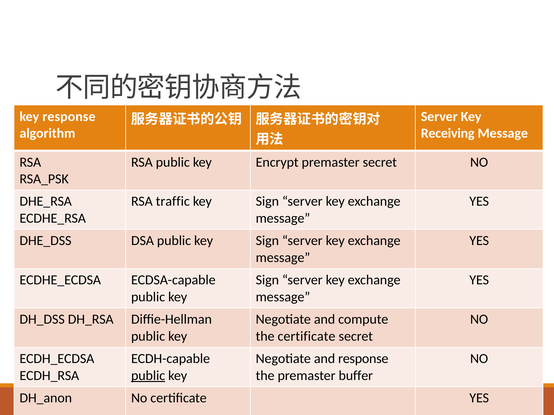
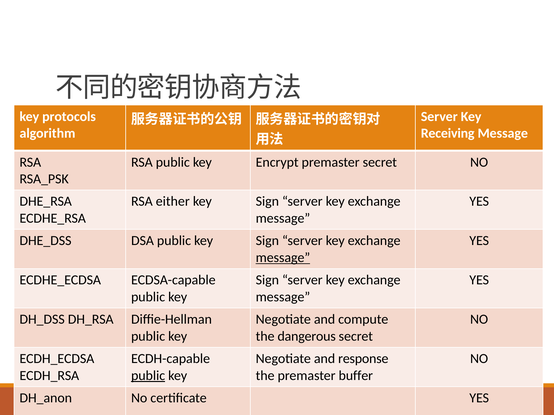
key response: response -> protocols (69, 117)
traffic: traffic -> either (173, 202)
message underline: none -> present (283, 258)
the certificate: certificate -> dangerous (307, 337)
